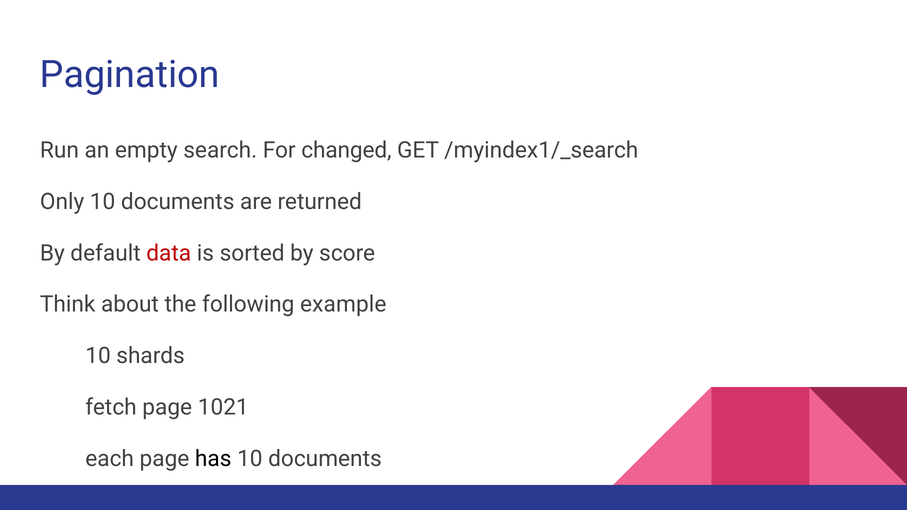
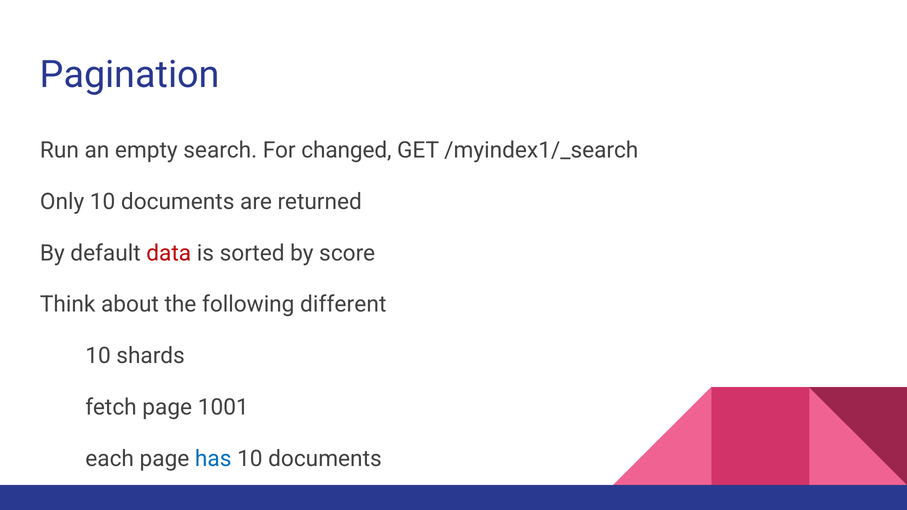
example: example -> different (343, 305)
1021: 1021 -> 1001 (223, 407)
has colour: black -> blue (213, 459)
